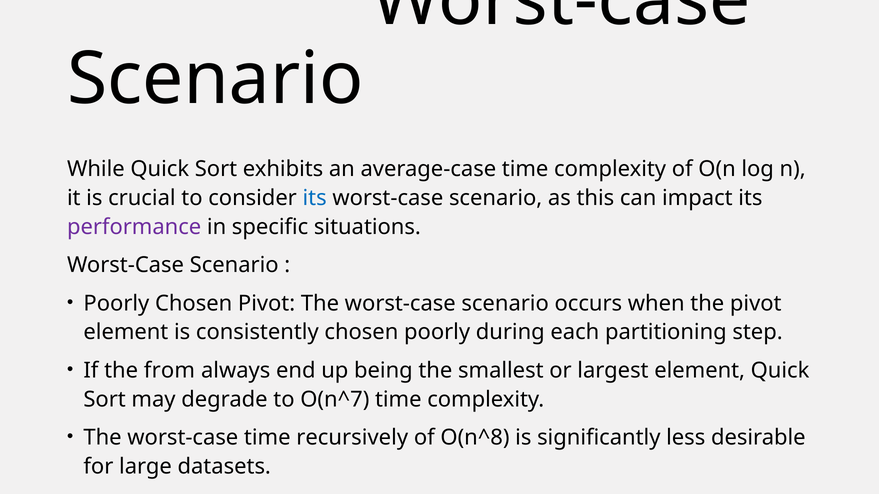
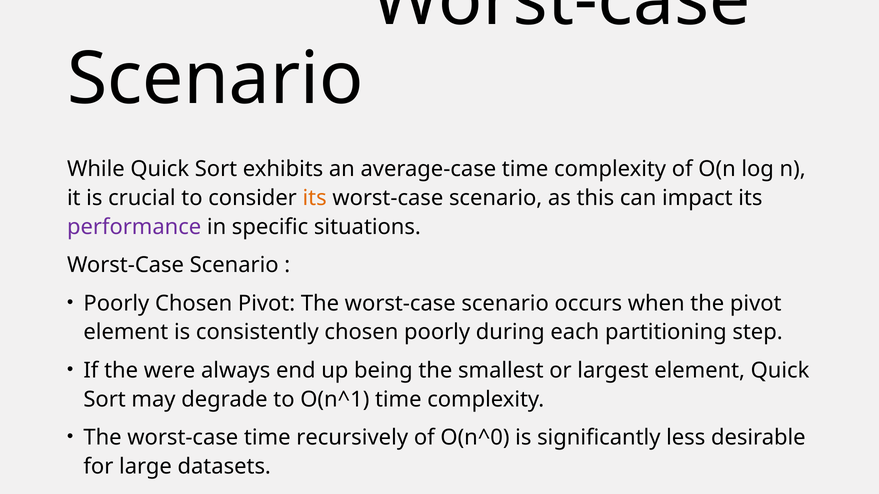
its colour: blue -> orange (315, 198)
from: from -> were (169, 371)
O(n^7: O(n^7 -> O(n^1 (335, 400)
O(n^8: O(n^8 -> O(n^0 (475, 438)
